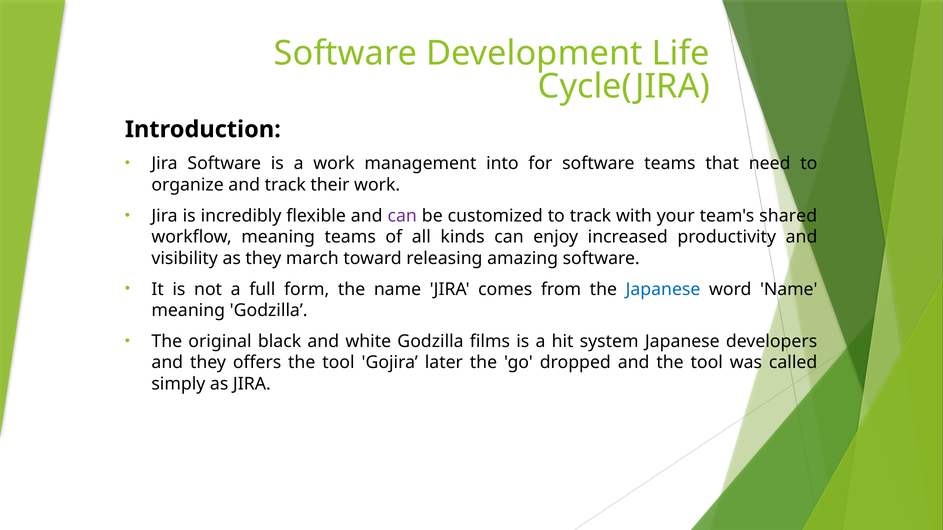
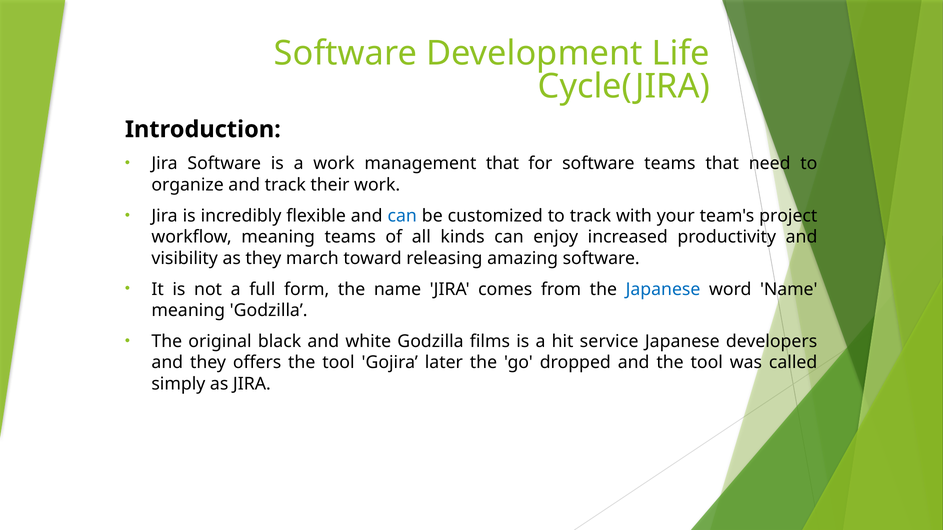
management into: into -> that (502, 164)
can colour: purple -> blue (402, 216)
shared: shared -> project (788, 216)
system: system -> service (609, 342)
